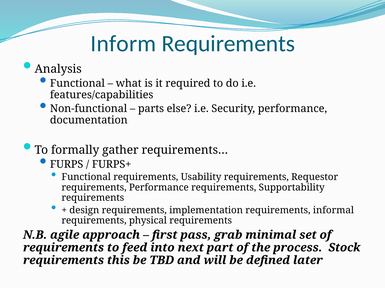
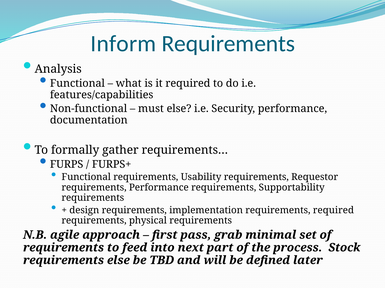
parts: parts -> must (151, 109)
requirements informal: informal -> required (333, 211)
requirements this: this -> else (118, 261)
